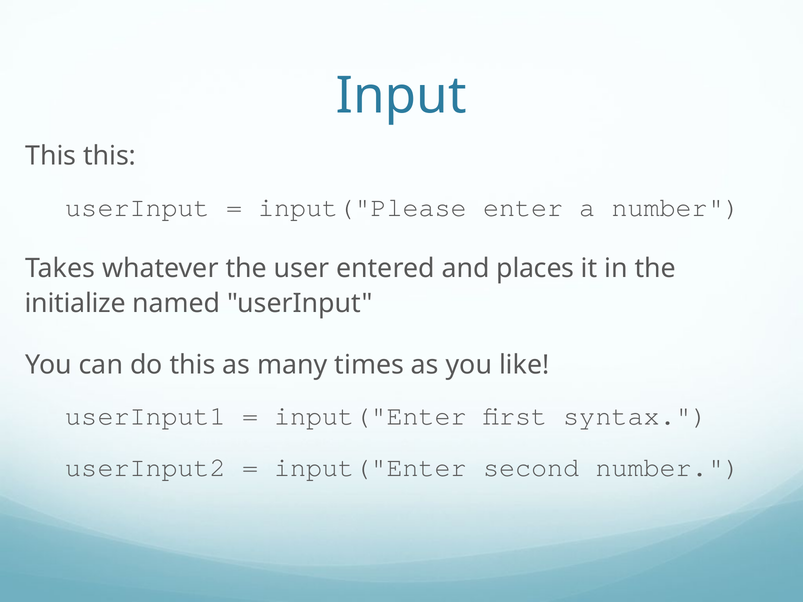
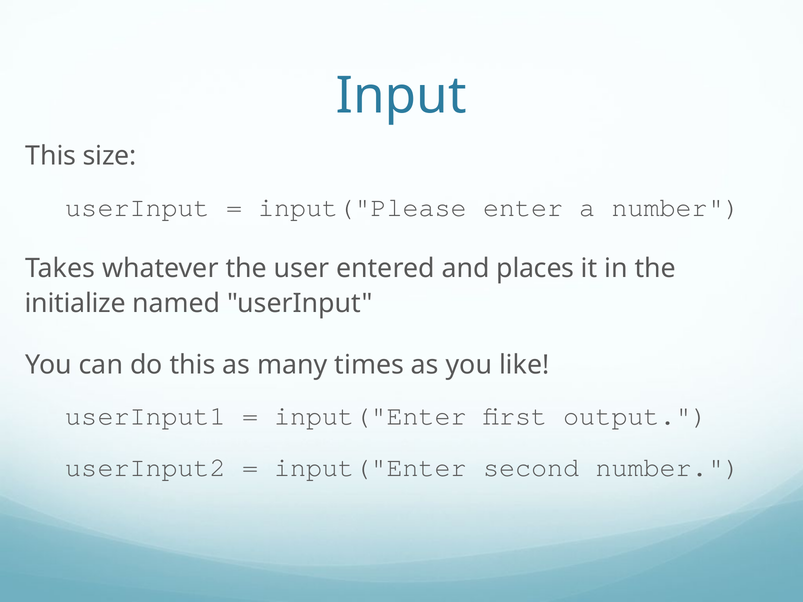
This this: this -> size (110, 156)
syntax: syntax -> output (636, 416)
